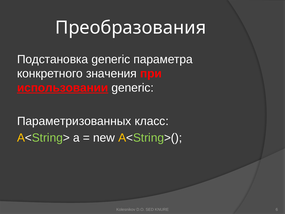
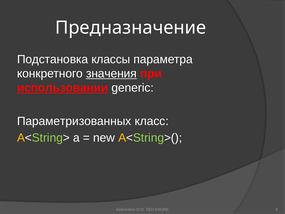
Преобразования: Преобразования -> Предназначение (131, 28)
Подстановка generic: generic -> классы (111, 59)
значения underline: none -> present (111, 73)
